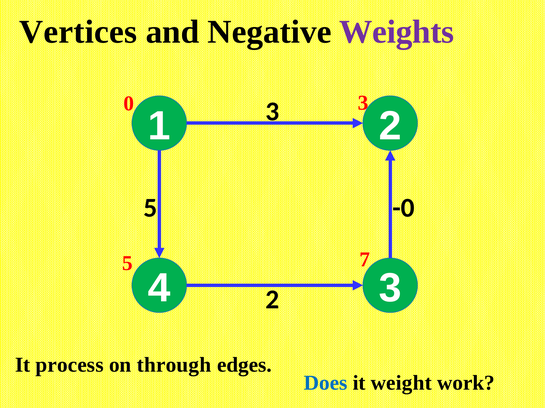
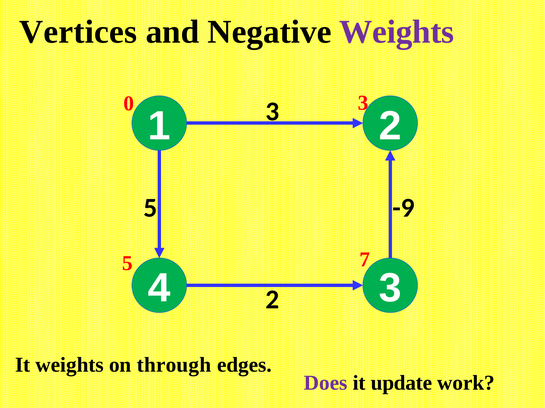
-0: -0 -> -9 (403, 208)
It process: process -> weights (70, 365)
Does colour: blue -> purple (326, 384)
weight: weight -> update (401, 384)
